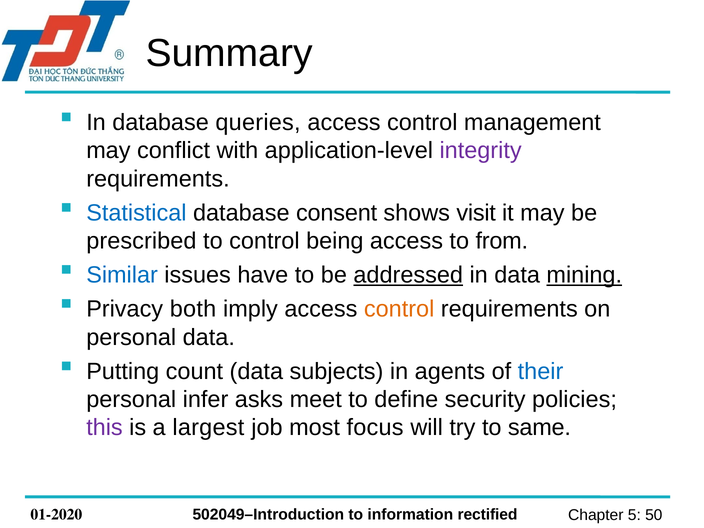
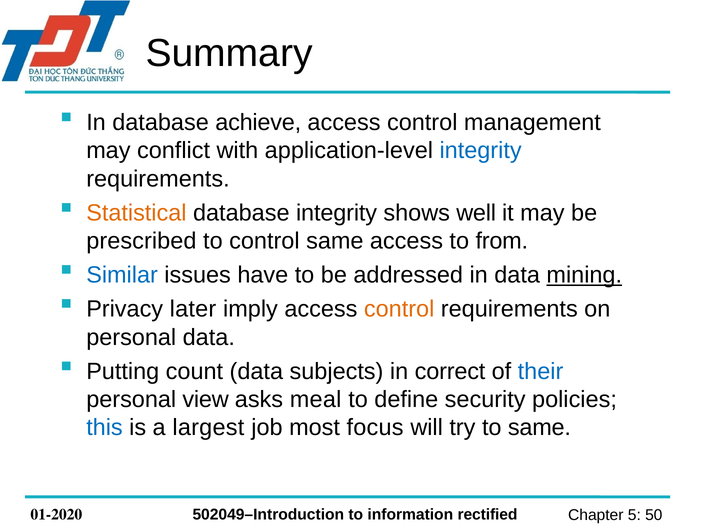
queries: queries -> achieve (258, 123)
integrity colour: purple -> blue (481, 151)
Statistical colour: blue -> orange (136, 213)
database consent: consent -> integrity (337, 213)
visit: visit -> well (476, 213)
control being: being -> same (335, 241)
addressed underline: present -> none (408, 275)
both: both -> later (193, 309)
agents: agents -> correct (450, 371)
infer: infer -> view (206, 399)
meet: meet -> meal (316, 399)
this colour: purple -> blue (104, 428)
